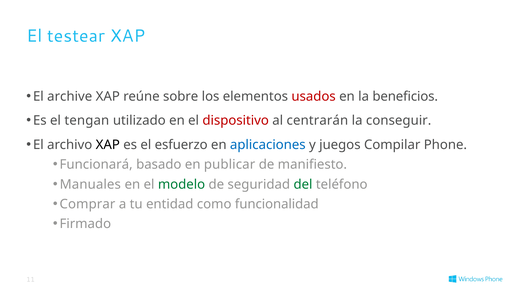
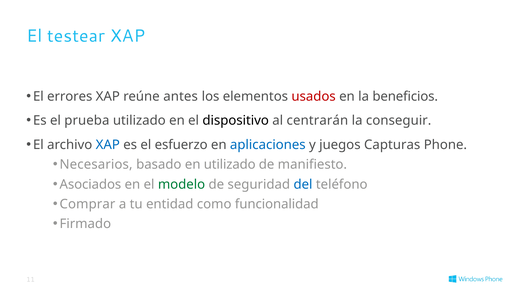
archive: archive -> errores (70, 96)
sobre: sobre -> antes (181, 96)
tengan: tengan -> prueba (87, 121)
dispositivo colour: red -> black (236, 121)
XAP colour: black -> blue (108, 145)
Compilar: Compilar -> Capturas (392, 145)
Funcionará: Funcionará -> Necesarios (96, 165)
en publicar: publicar -> utilizado (230, 165)
Manuales: Manuales -> Asociados (90, 184)
del colour: green -> blue (303, 184)
